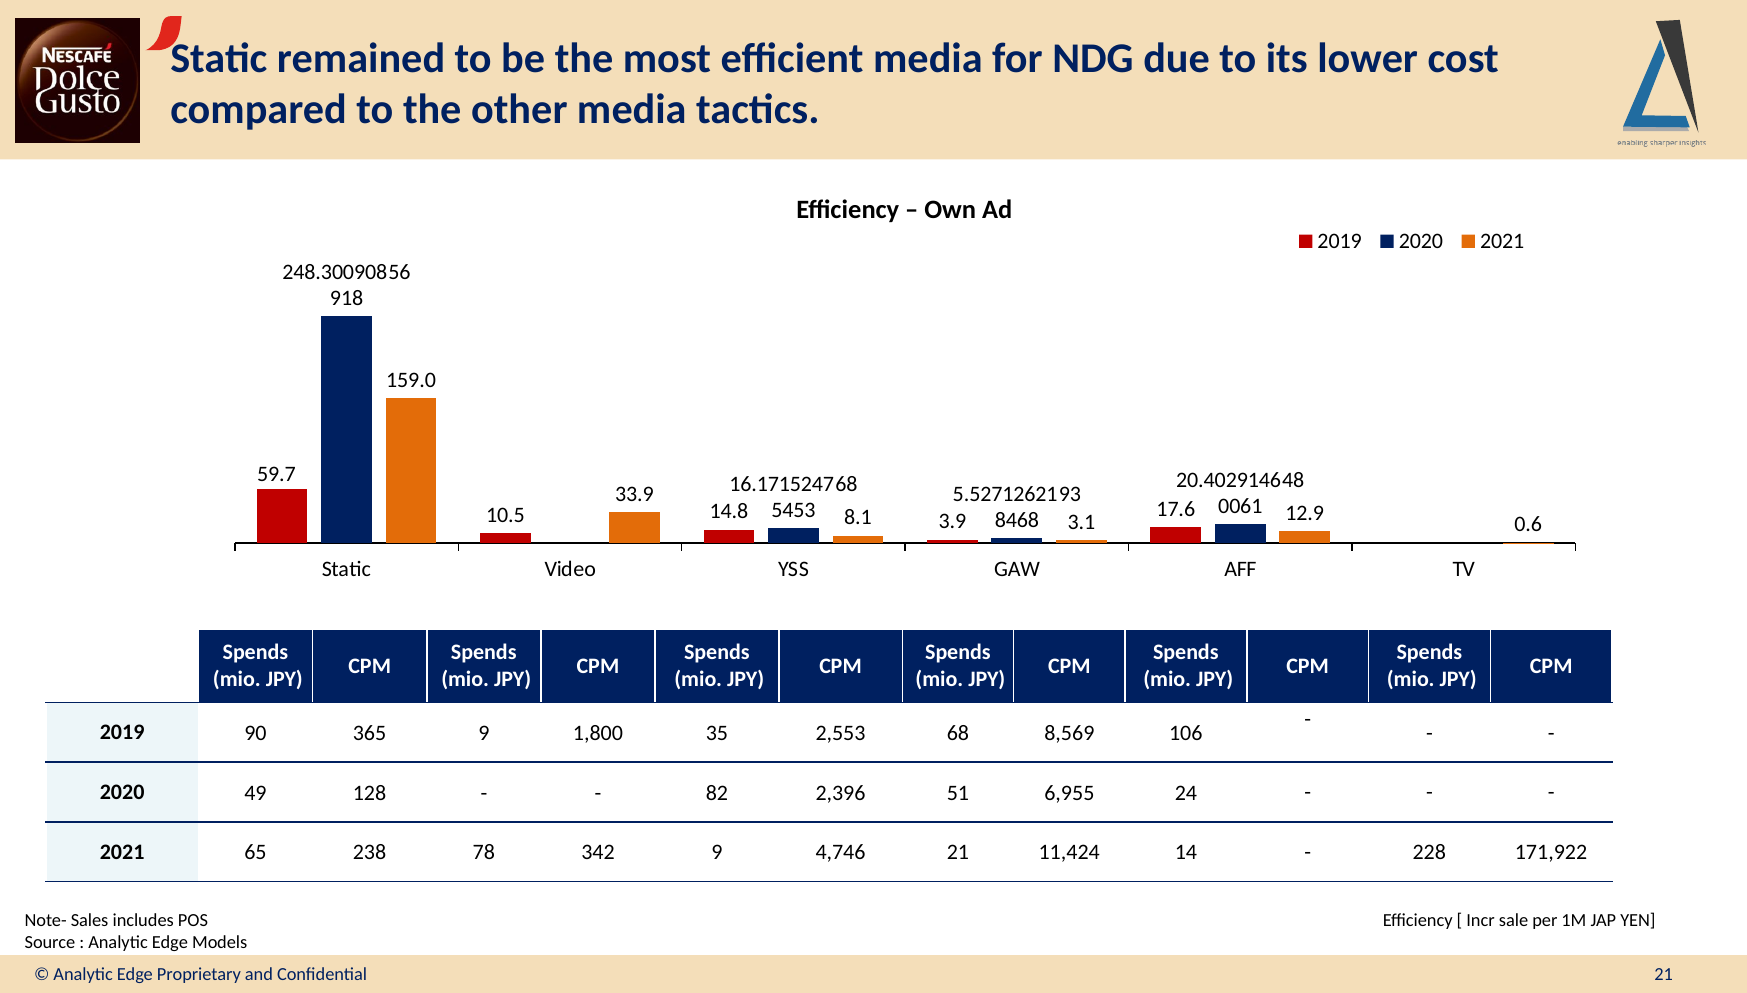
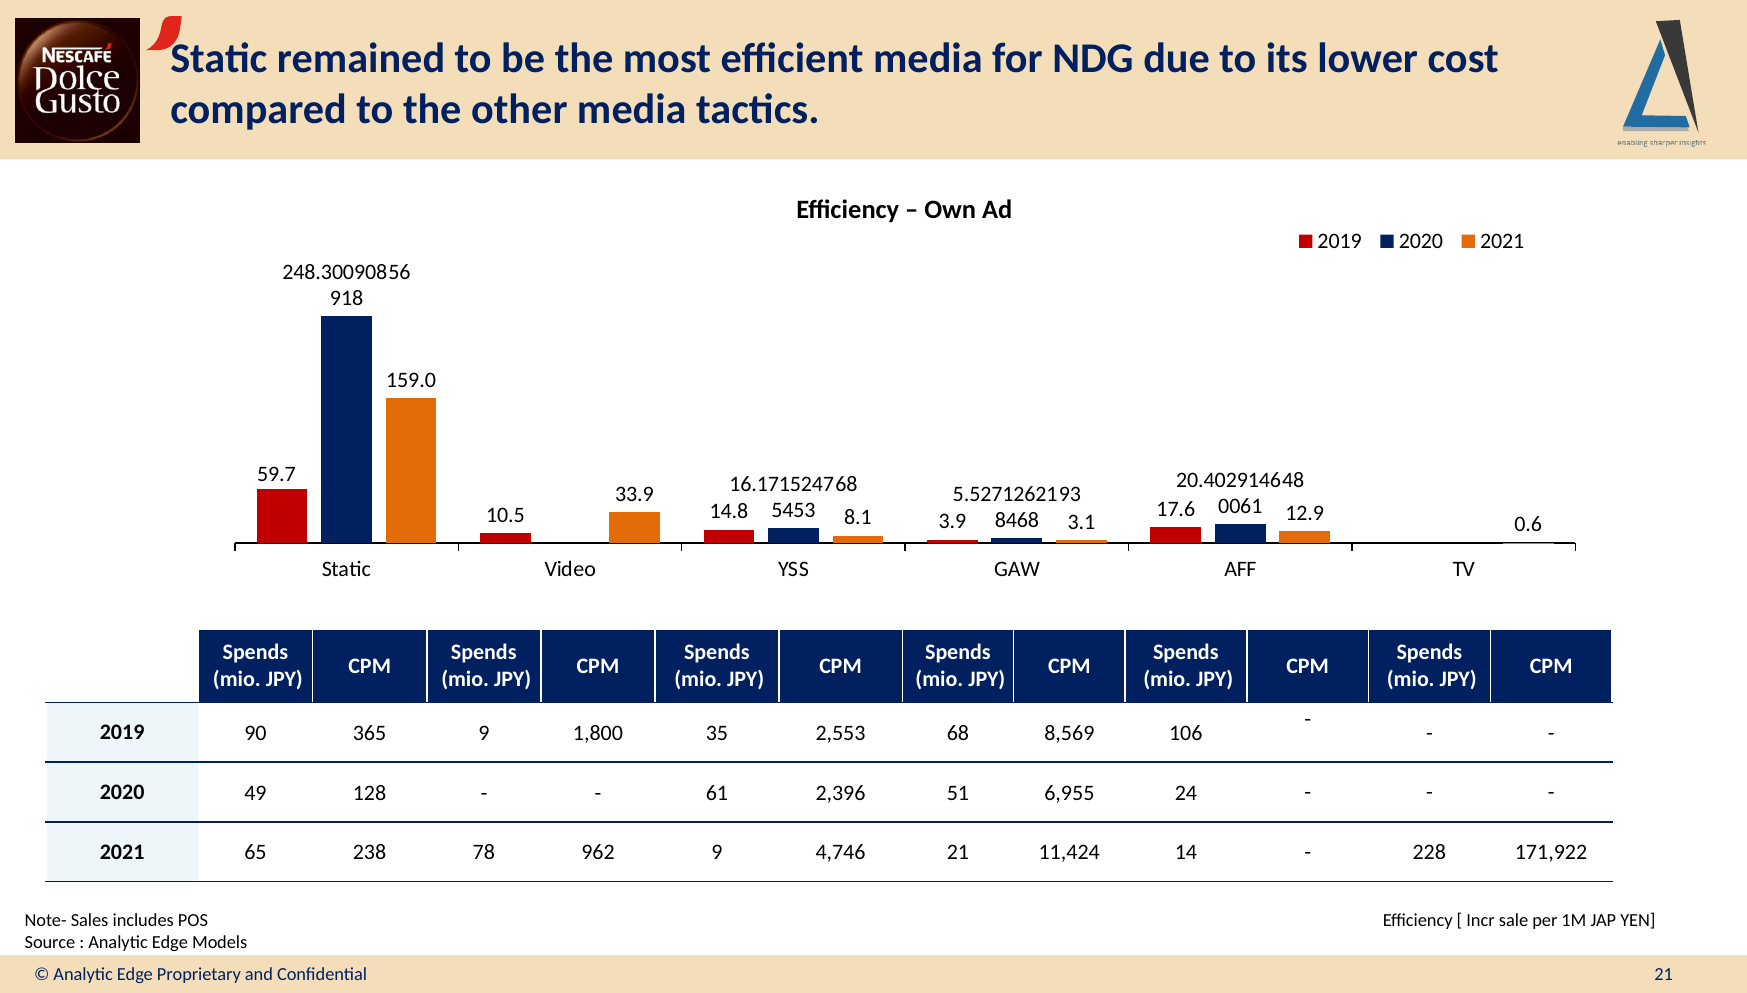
82: 82 -> 61 (717, 793)
342: 342 -> 962 (598, 852)
